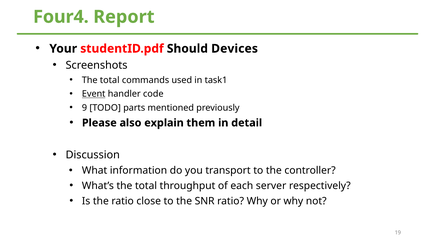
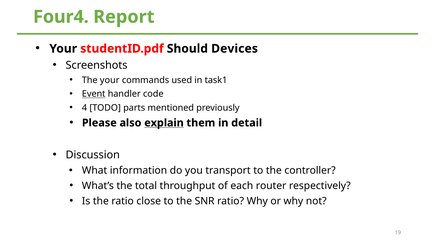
total: total -> your (110, 80)
9: 9 -> 4 (84, 108)
explain underline: none -> present (164, 123)
server: server -> router (271, 186)
